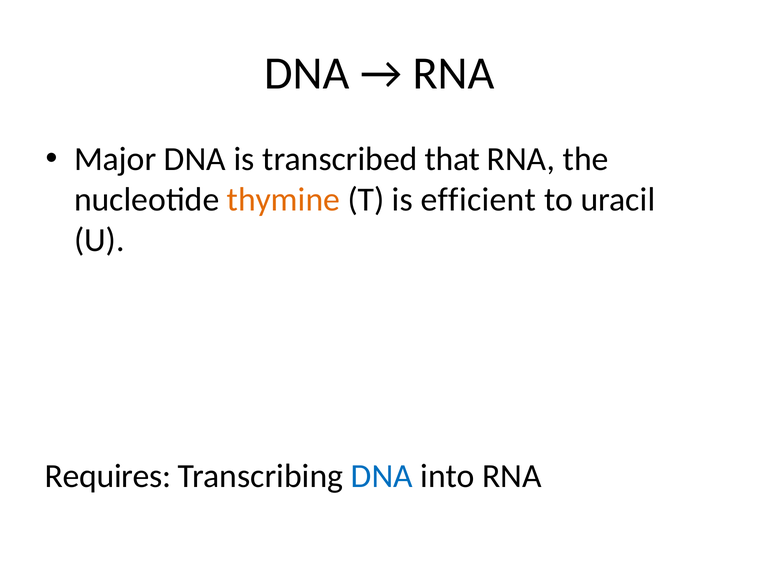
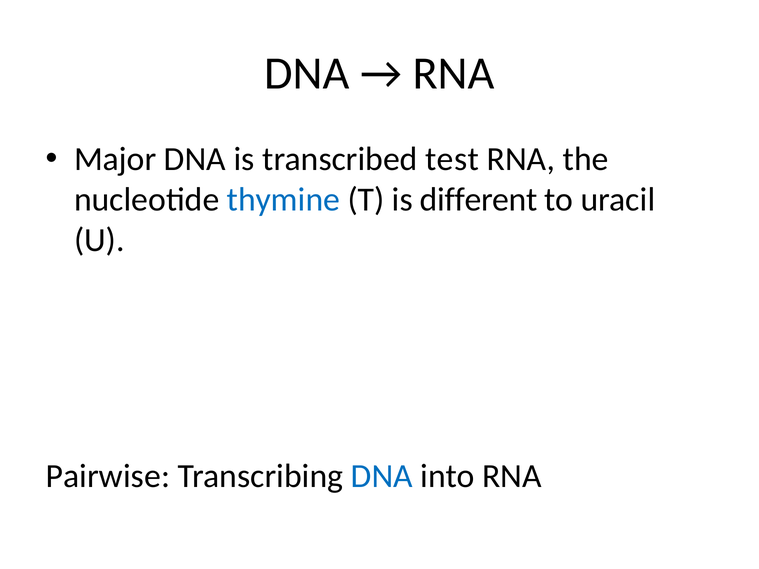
that: that -> test (452, 159)
thymine colour: orange -> blue (283, 200)
efficient: efficient -> different (479, 200)
Requires: Requires -> Pairwise (108, 476)
